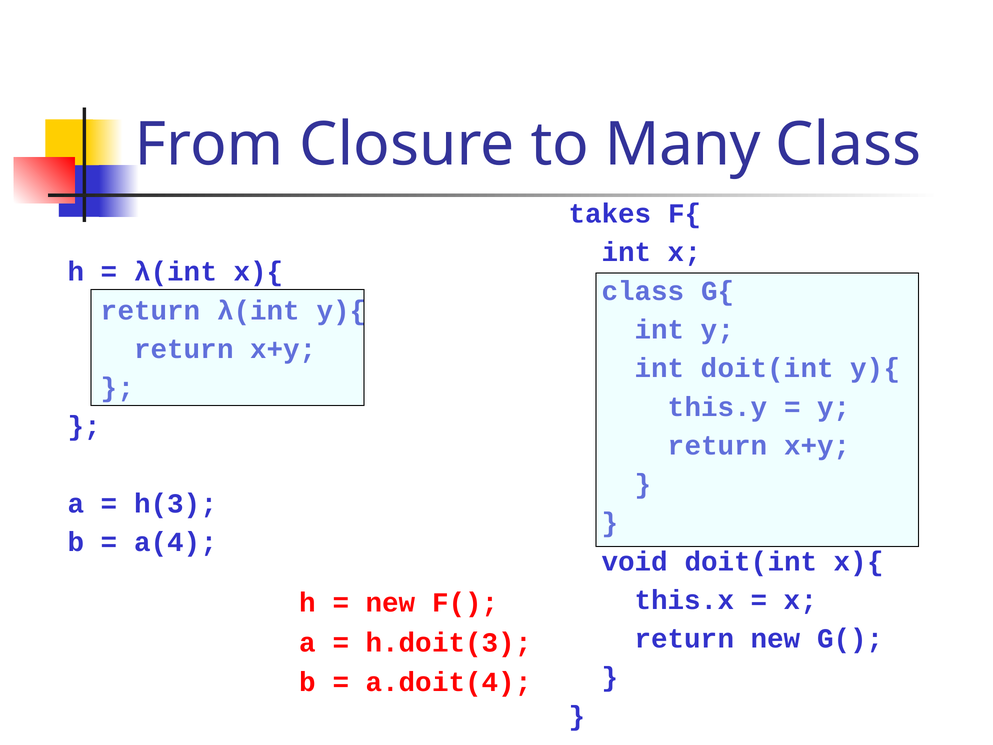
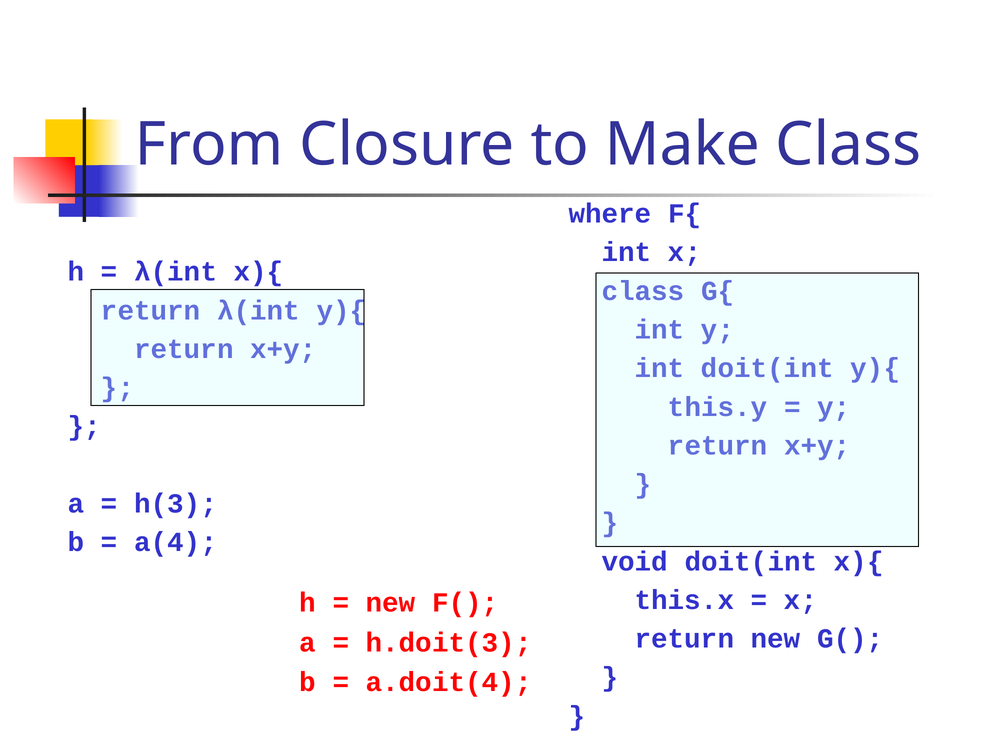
Many: Many -> Make (682, 145)
takes: takes -> where (610, 214)
